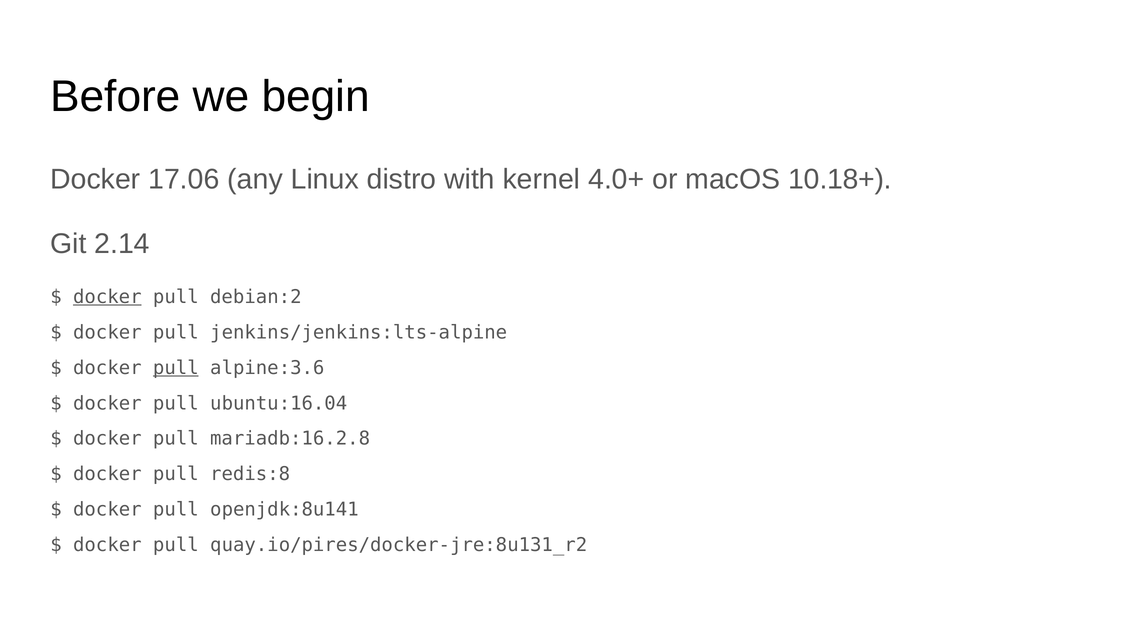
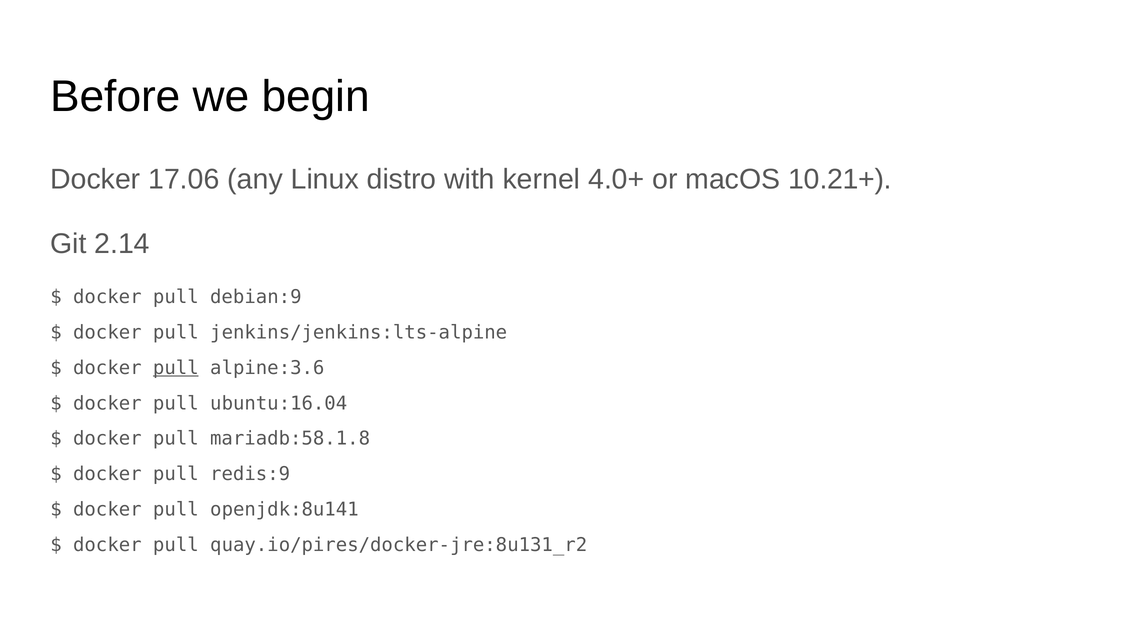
10.18+: 10.18+ -> 10.21+ (840, 179)
docker underline: present -> none (107, 297)
debian:2: debian:2 -> debian:9 (256, 297)
mariadb:16.2.8: mariadb:16.2.8 -> mariadb:58.1.8 (290, 439)
redis:8: redis:8 -> redis:9 (250, 474)
